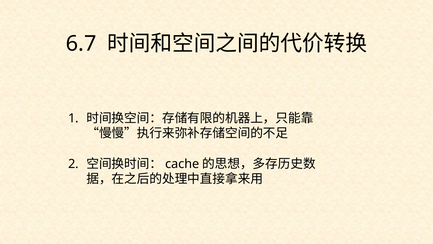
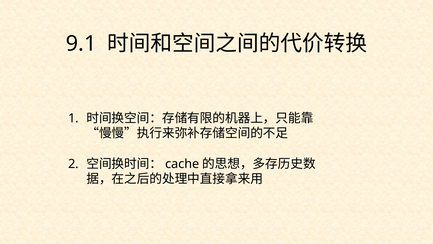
6.7: 6.7 -> 9.1 (81, 44)
